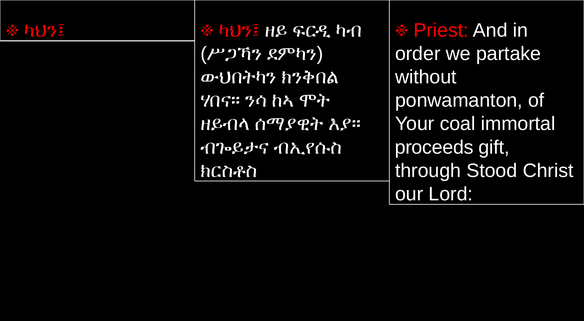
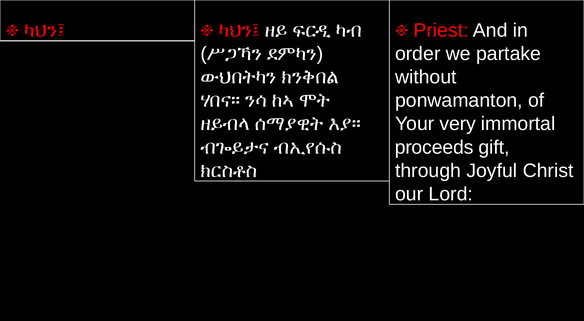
coal: coal -> very (458, 124)
Stood: Stood -> Joyful (492, 171)
